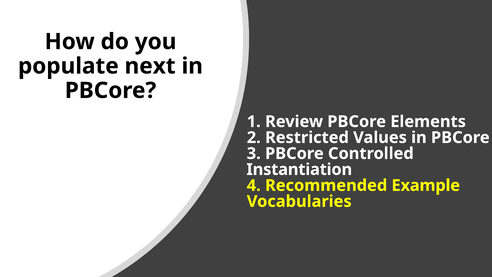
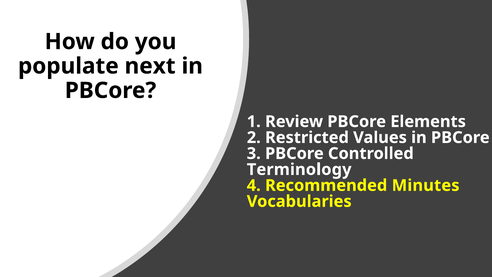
Instantiation: Instantiation -> Terminology (299, 169)
Example: Example -> Minutes (426, 185)
